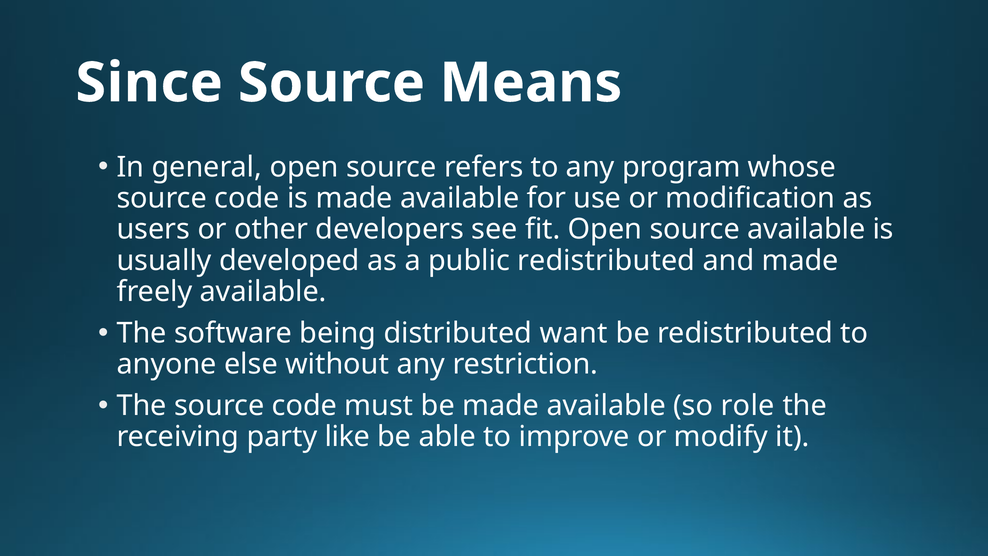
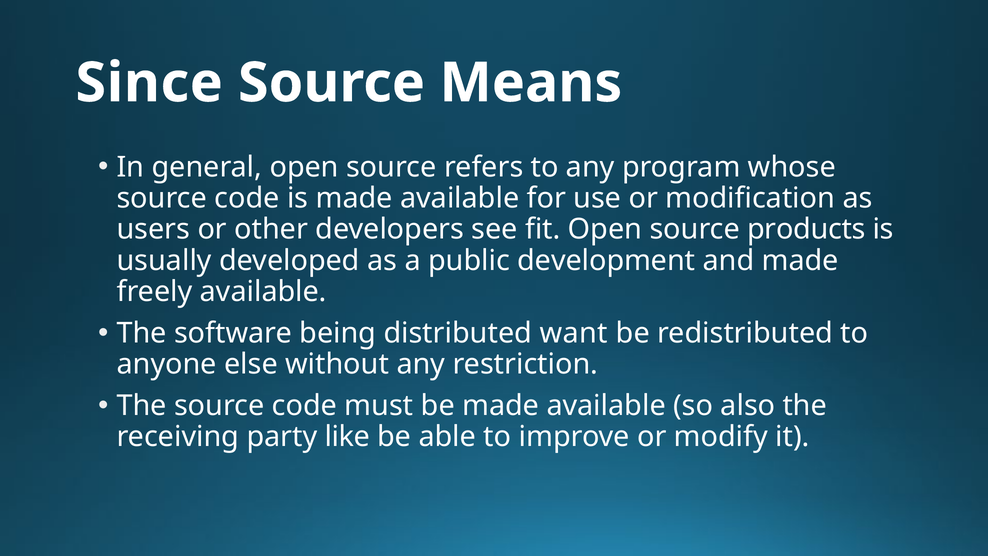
source available: available -> products (806, 229)
public redistributed: redistributed -> development (606, 260)
role: role -> also (748, 406)
